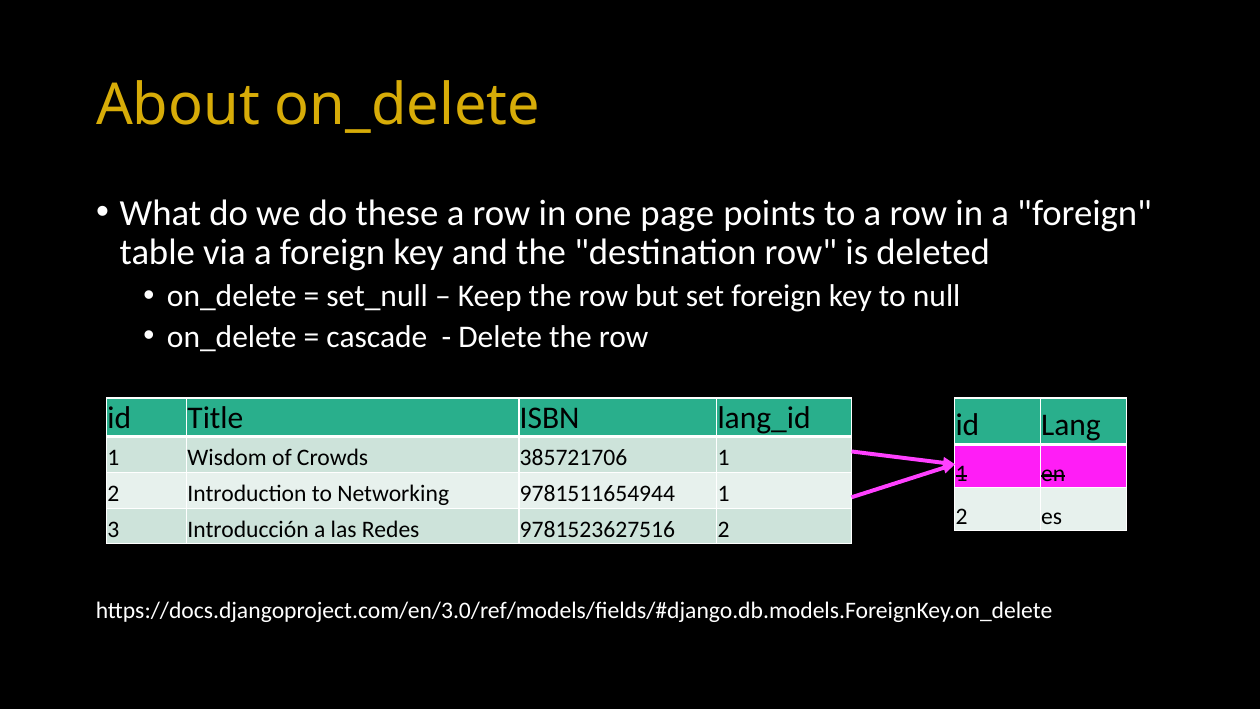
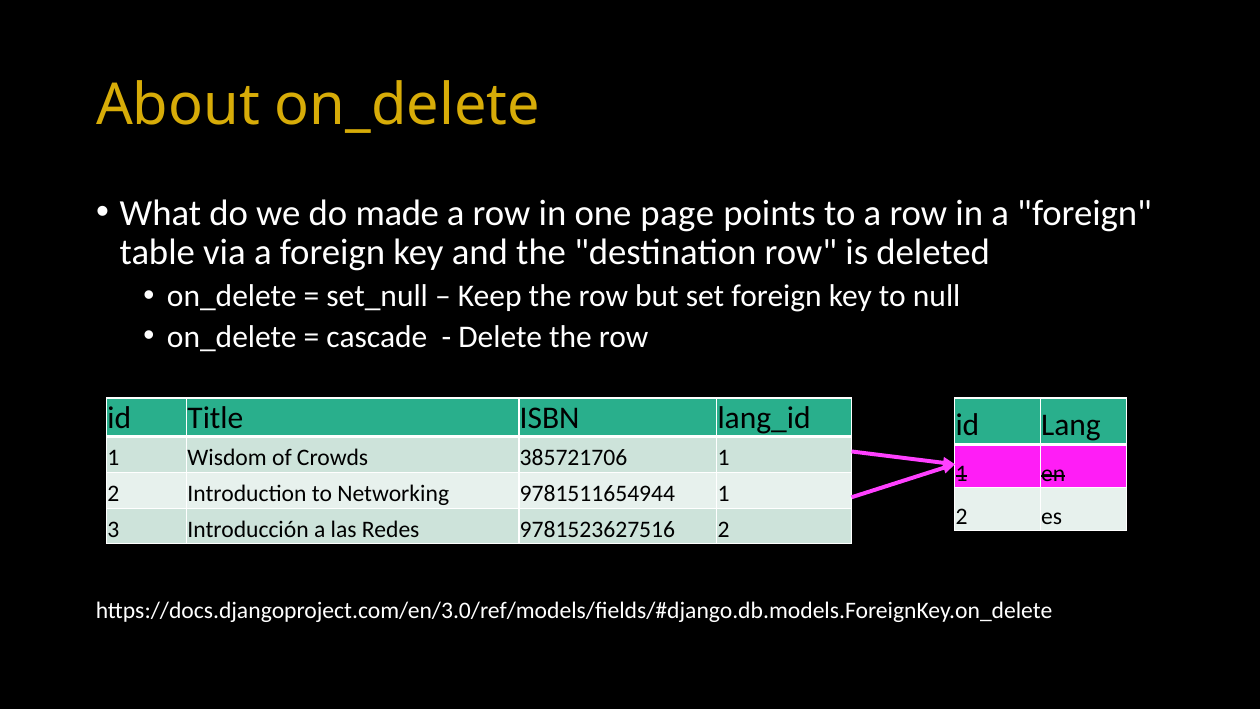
these: these -> made (397, 213)
